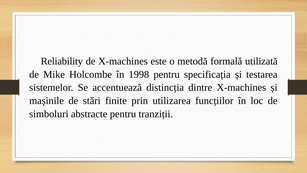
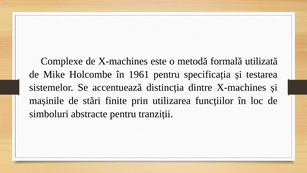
Reliability: Reliability -> Complexe (62, 61)
1998: 1998 -> 1961 (139, 74)
